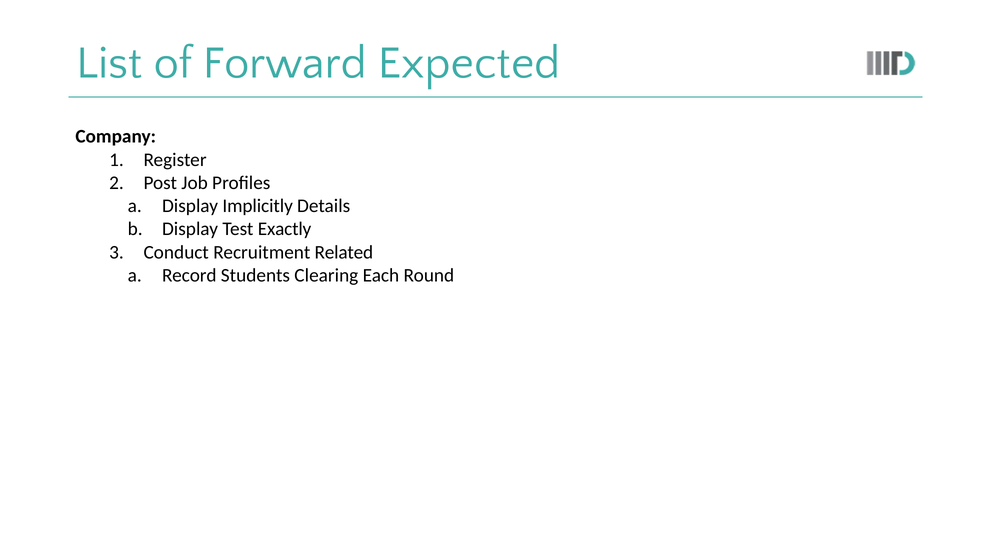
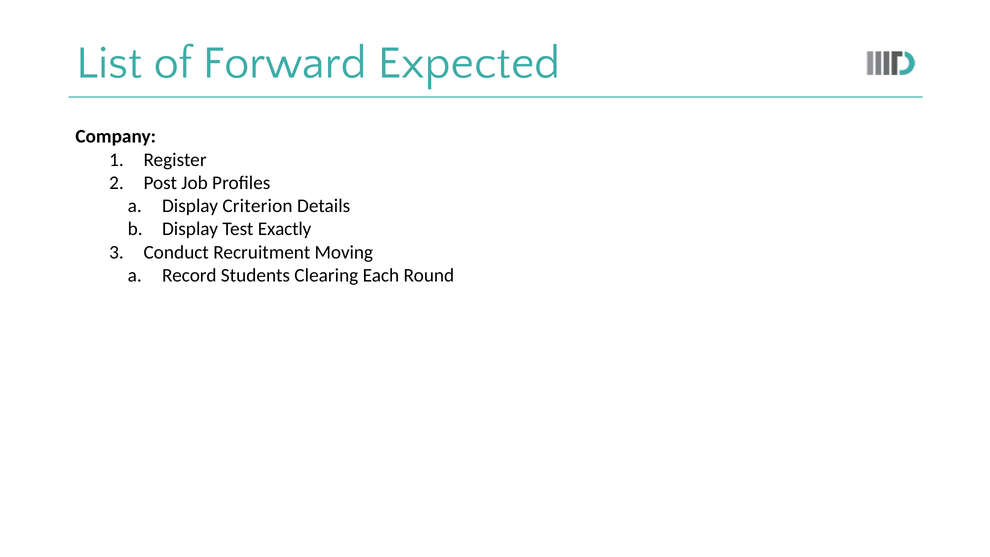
Implicitly: Implicitly -> Criterion (257, 206)
Related: Related -> Moving (344, 252)
